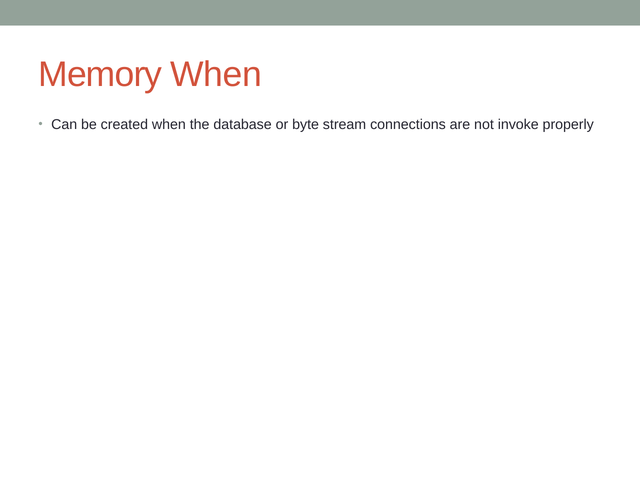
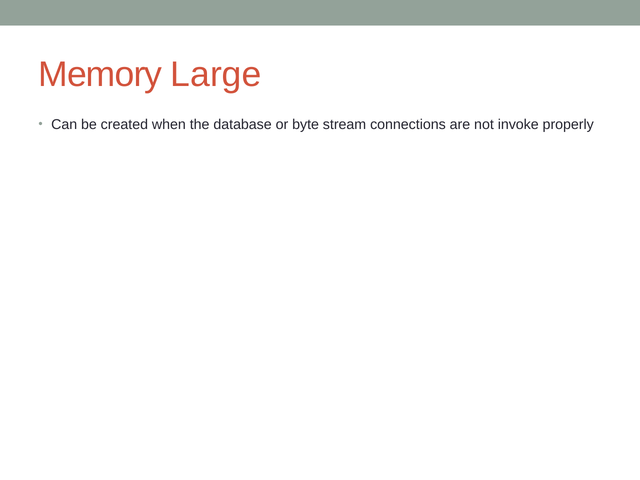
Memory When: When -> Large (216, 74)
